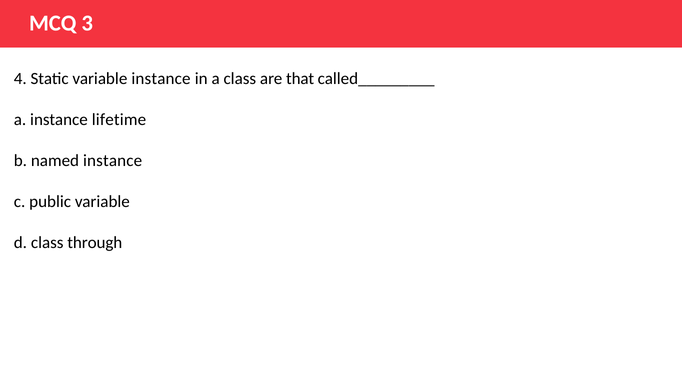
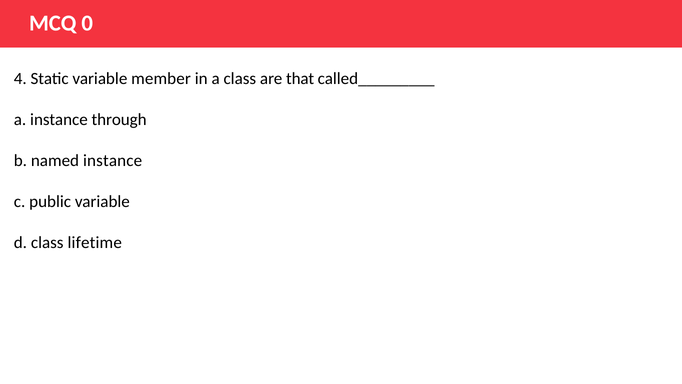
3: 3 -> 0 (87, 23)
variable instance: instance -> member (161, 79)
lifetime: lifetime -> through (119, 120)
through: through -> lifetime (95, 242)
